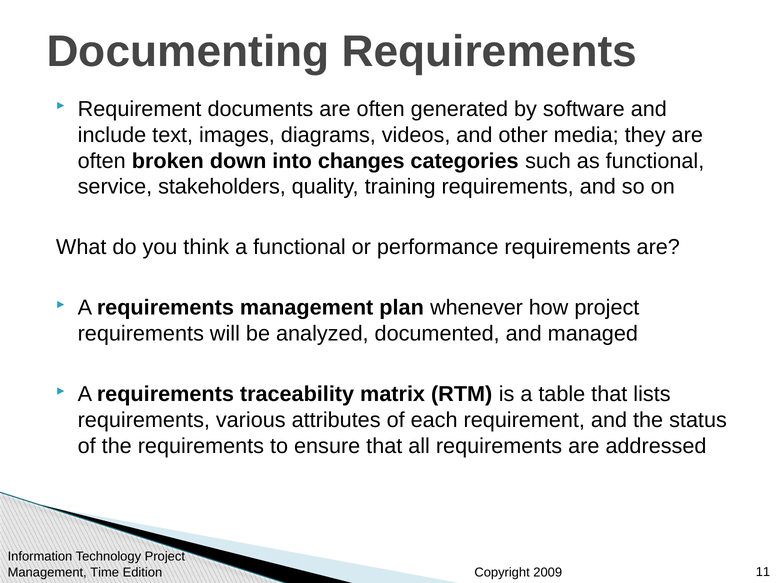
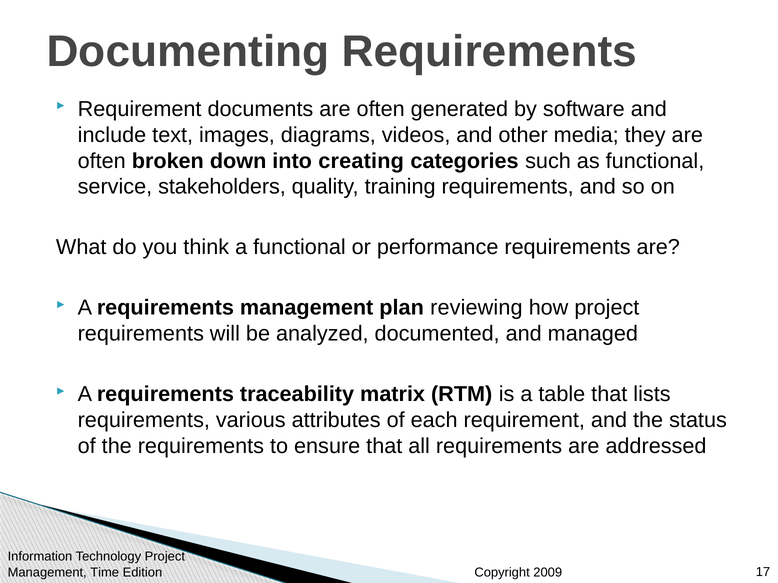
changes: changes -> creating (361, 161)
whenever: whenever -> reviewing (476, 308)
11: 11 -> 17 (763, 573)
